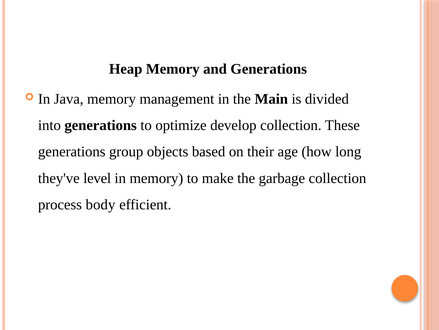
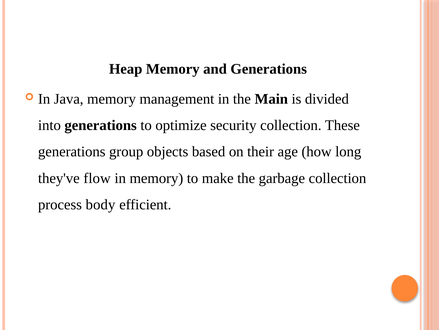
develop: develop -> security (233, 125)
level: level -> flow (97, 178)
